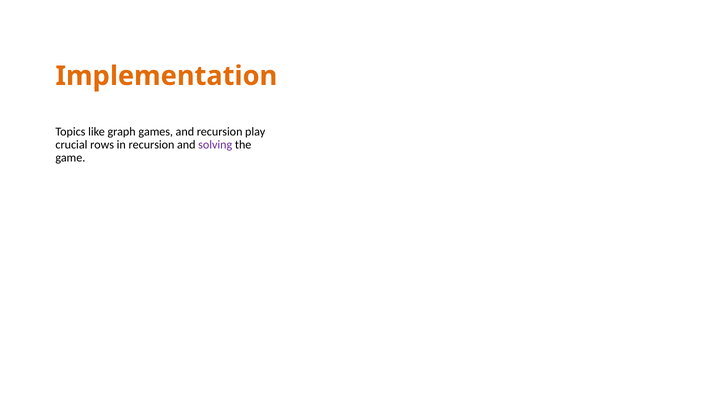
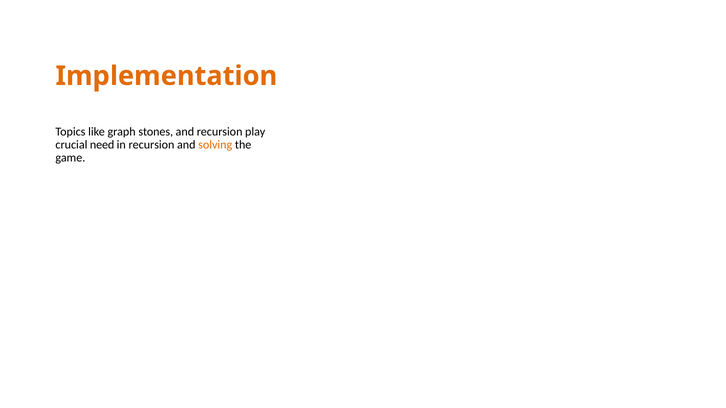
games: games -> stones (156, 132)
rows: rows -> need (102, 145)
solving colour: purple -> orange (215, 145)
